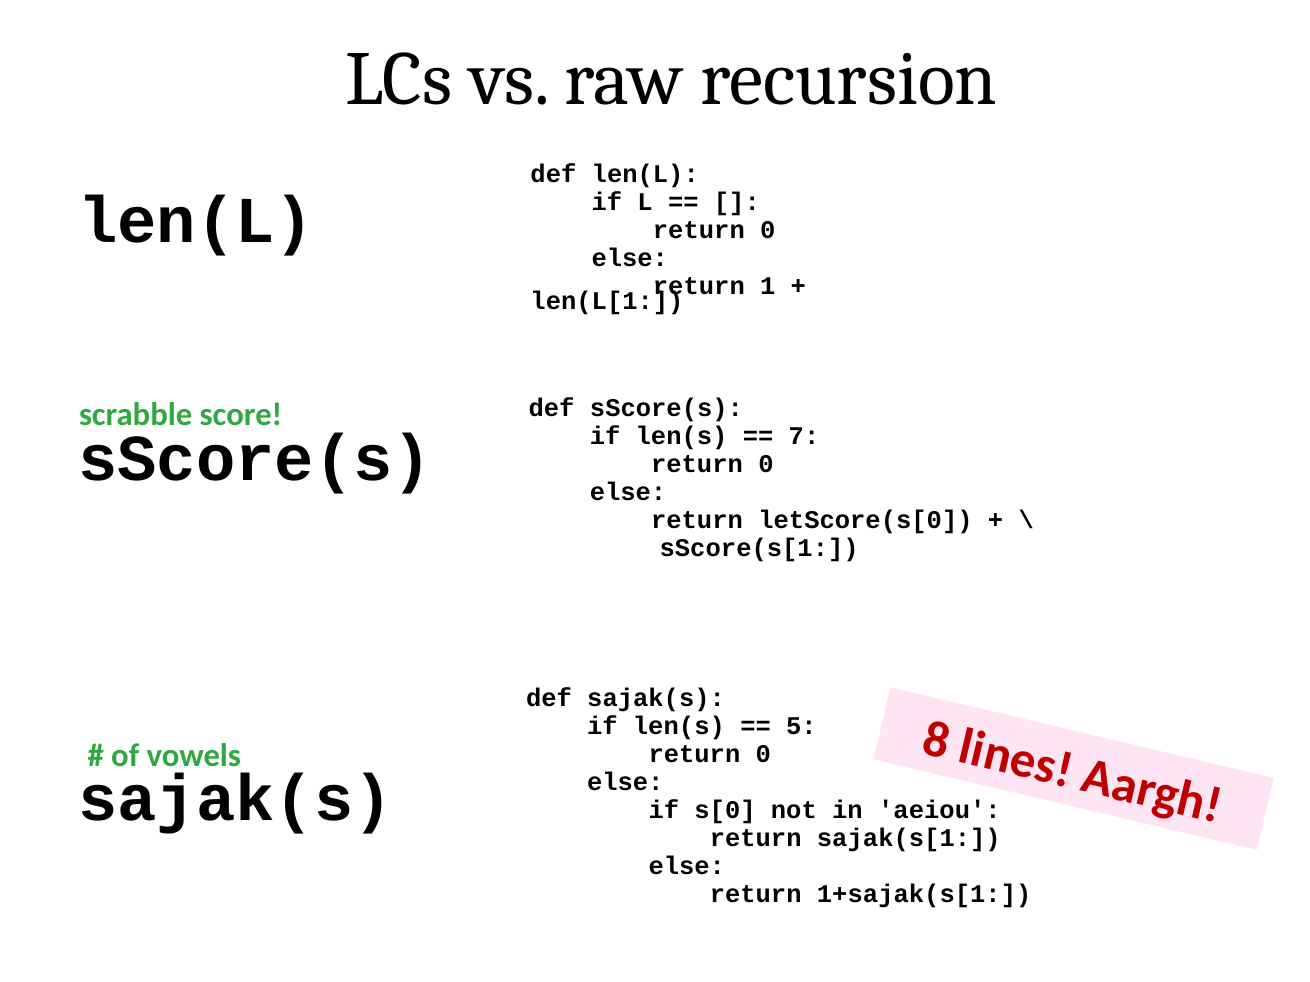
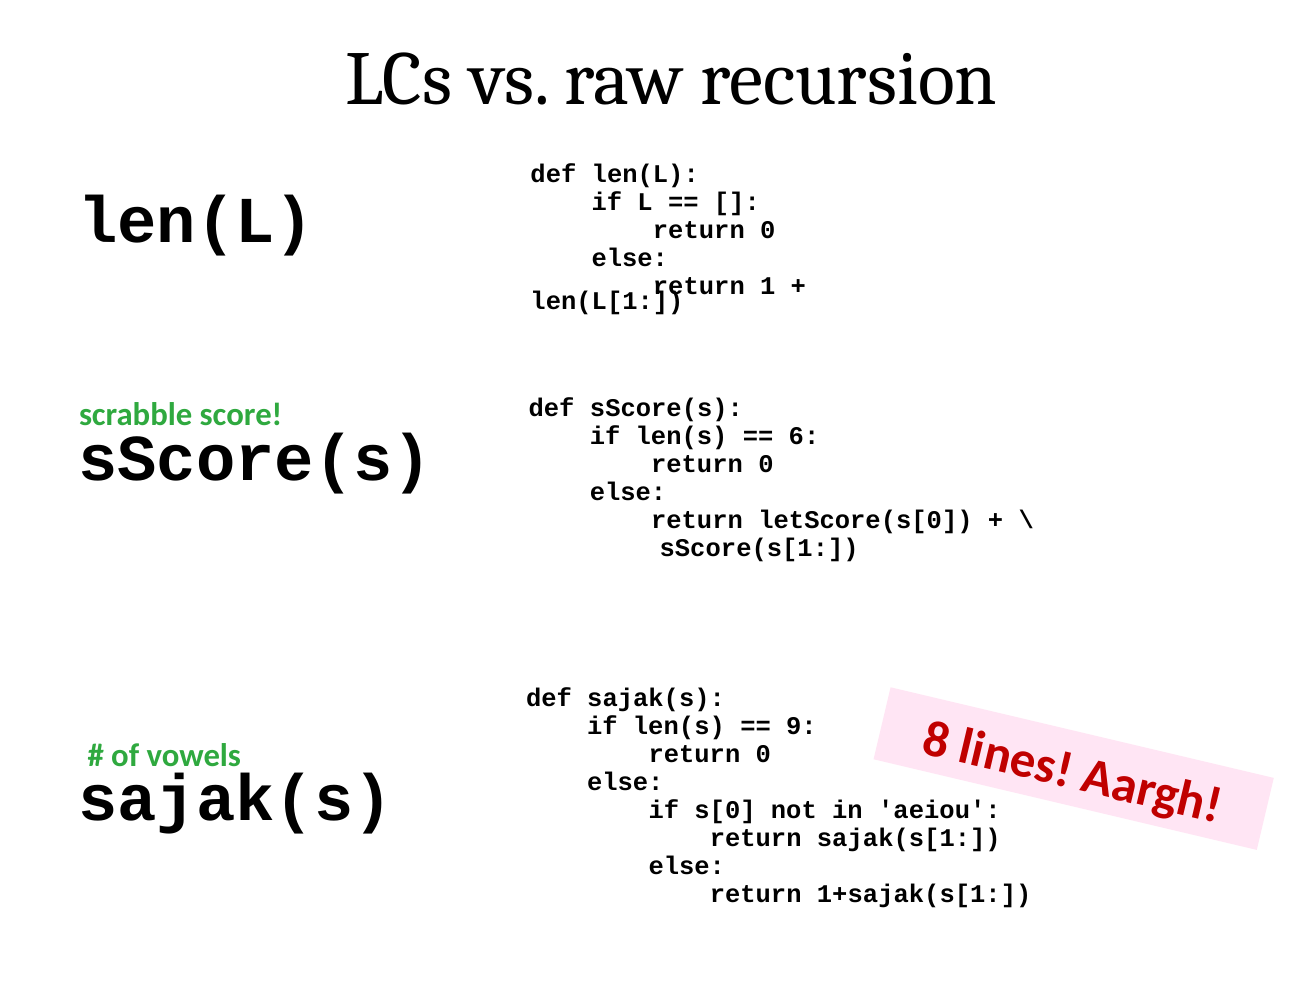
7: 7 -> 6 (804, 436)
5: 5 -> 9 (801, 726)
